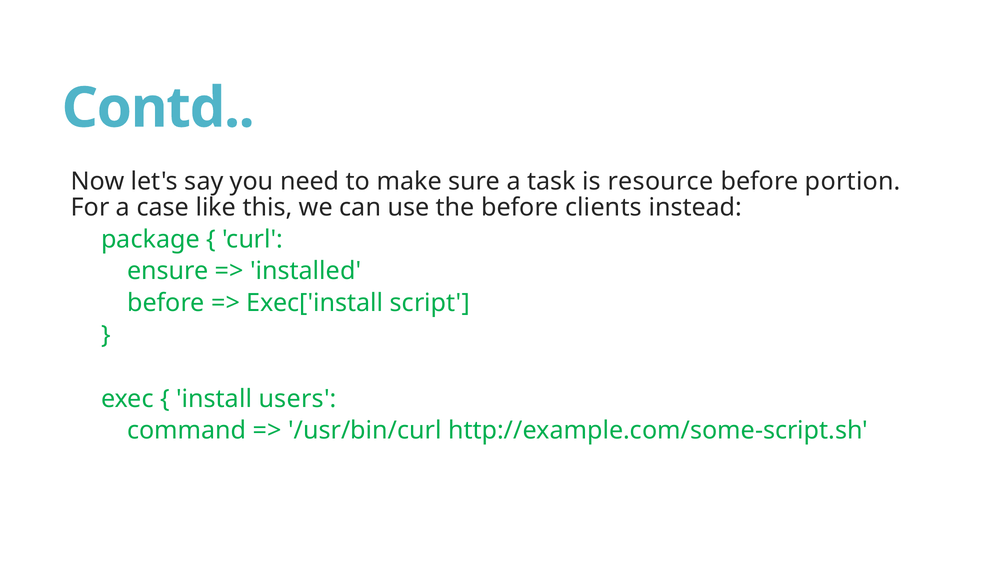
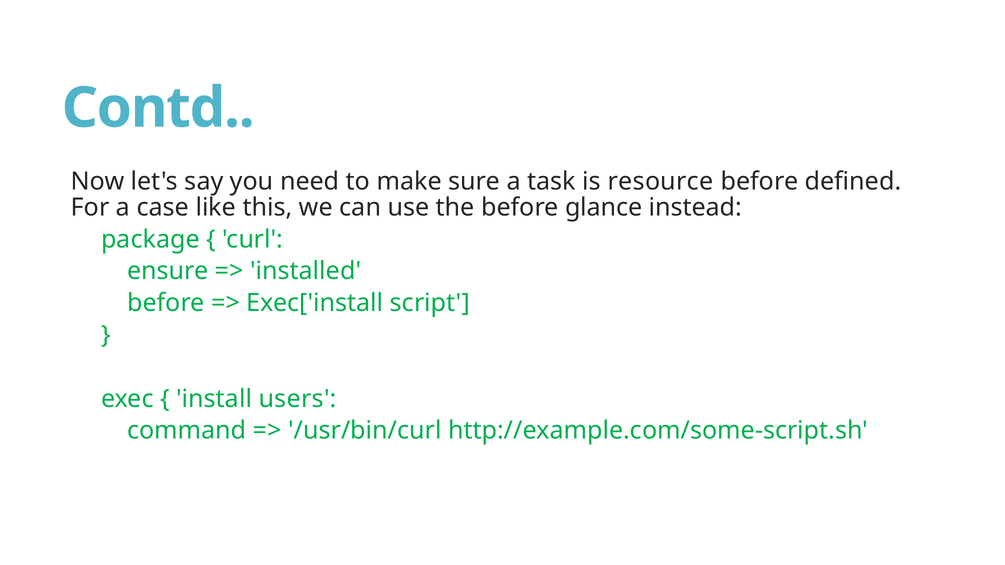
portion: portion -> defined (853, 182)
clients: clients -> glance (604, 207)
